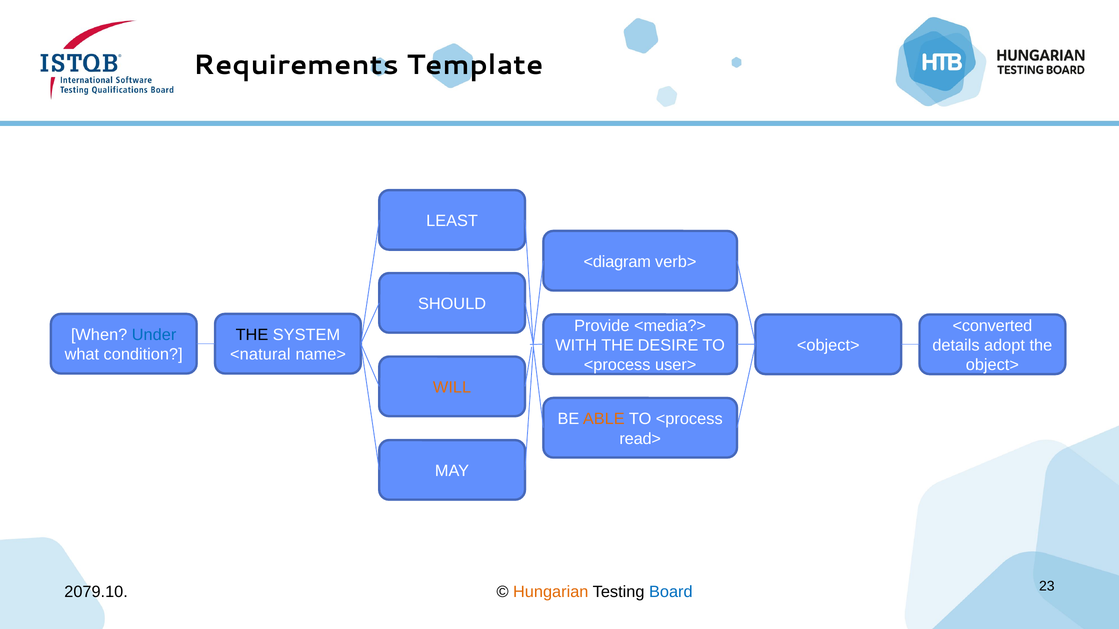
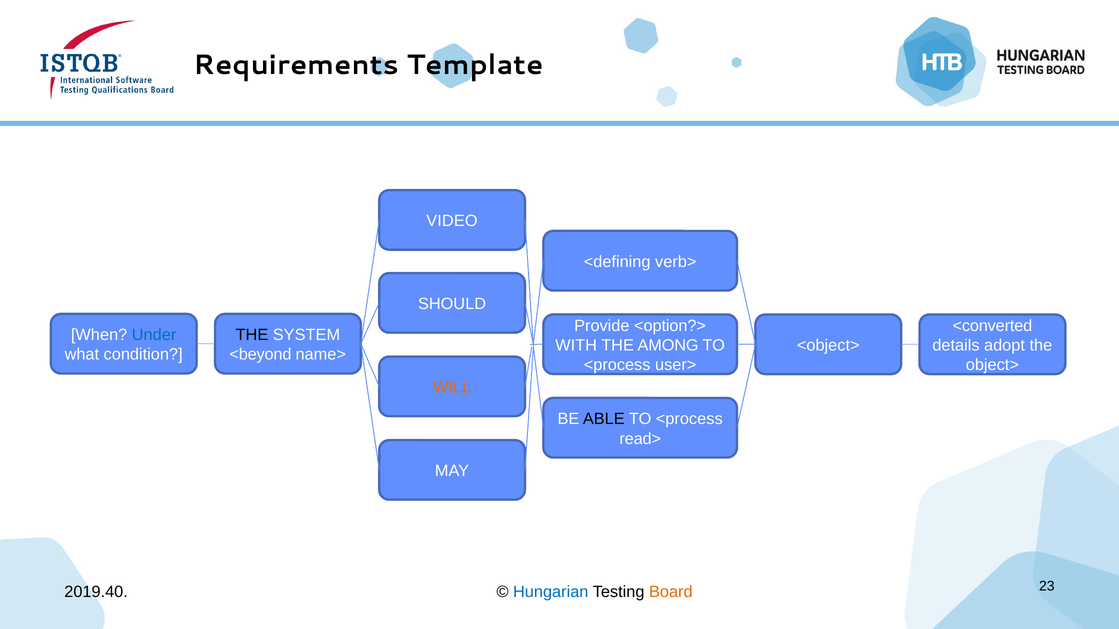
LEAST: LEAST -> VIDEO (452, 221)
<diagram: <diagram -> <defining (617, 262)
<media?>: <media?> -> <option?> (670, 326)
DESIRE: DESIRE -> AMONG (668, 346)
<natural: <natural -> <beyond (260, 355)
ABLE colour: orange -> black (604, 419)
2079.10: 2079.10 -> 2019.40 (96, 593)
Hungarian colour: orange -> blue (551, 593)
Board colour: blue -> orange (671, 593)
